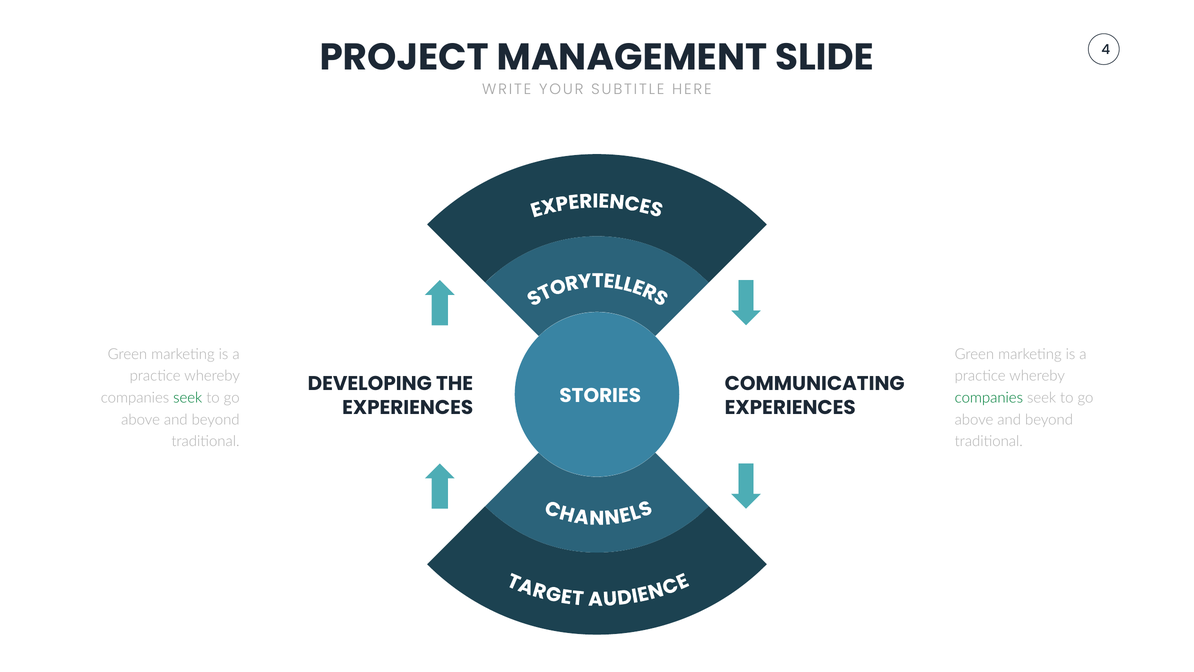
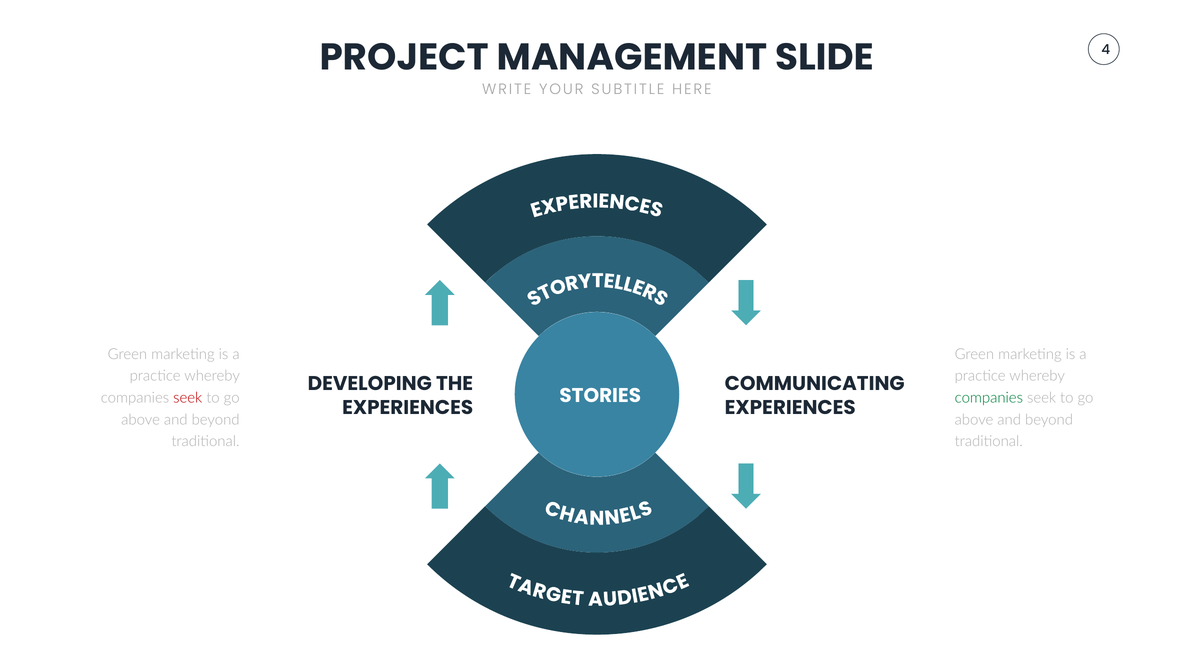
seek colour: green -> red (188, 398)
